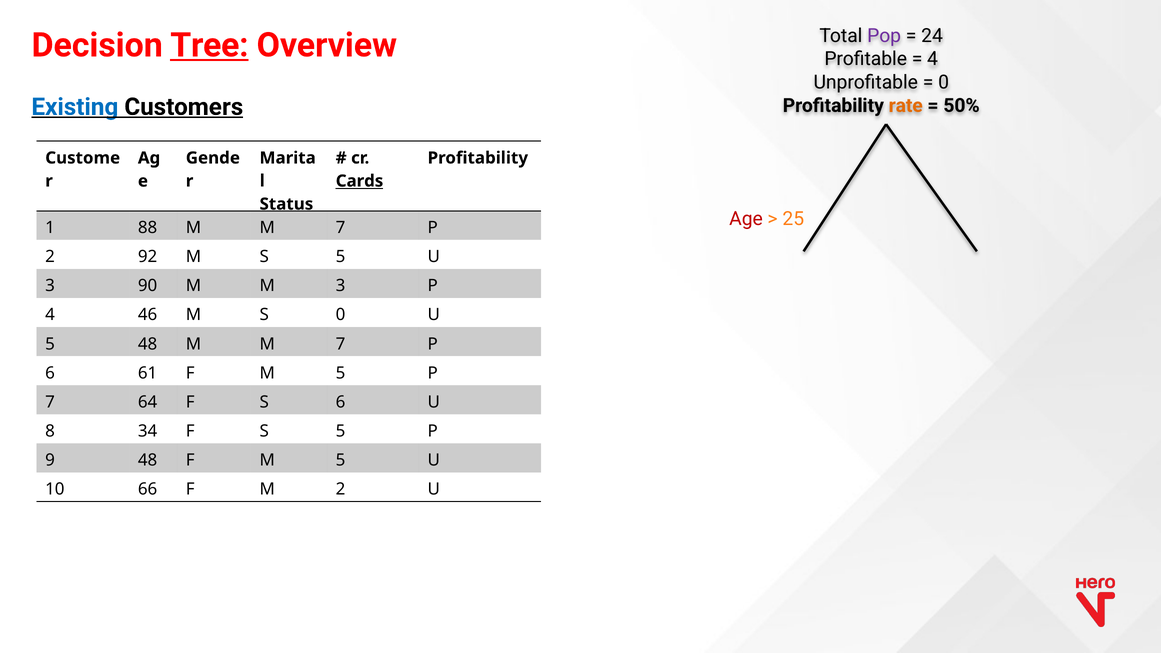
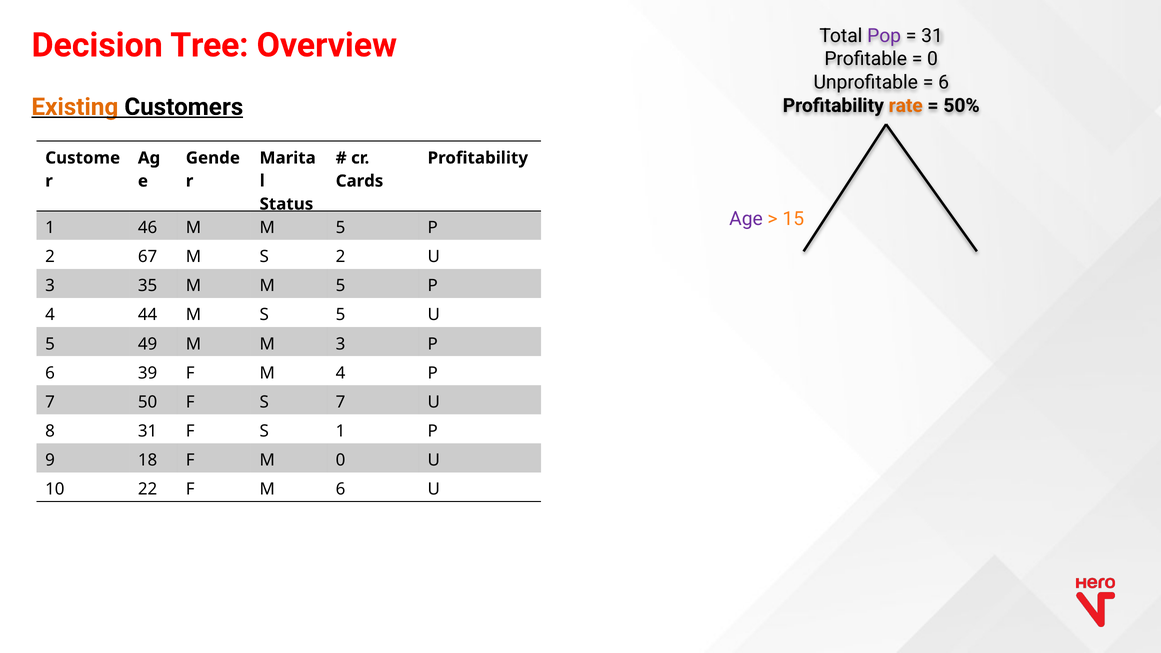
24: 24 -> 31 (932, 36)
Tree underline: present -> none (209, 45)
4: 4 -> 0 (933, 59)
0: 0 -> 6 (944, 82)
Existing colour: blue -> orange (75, 107)
Cards underline: present -> none (360, 181)
Age colour: red -> purple (746, 219)
25: 25 -> 15 (793, 219)
88: 88 -> 46 (148, 228)
7: 7 -> 5 (341, 228)
92: 92 -> 67 (148, 257)
M S 5: 5 -> 2 (341, 257)
90: 90 -> 35 (148, 286)
3: 3 -> 5 (341, 286)
46: 46 -> 44 (148, 315)
S 0: 0 -> 5 (341, 315)
5 48: 48 -> 49 (148, 344)
7: 7 -> 3 (341, 344)
61: 61 -> 39 (148, 373)
5: 5 -> 4 (341, 373)
64: 64 -> 50 (148, 402)
S 6: 6 -> 7 (341, 402)
8 34: 34 -> 31 (148, 431)
F S 5: 5 -> 1 (341, 431)
9 48: 48 -> 18 (148, 460)
5: 5 -> 0 (341, 460)
66: 66 -> 22 (148, 489)
M 2: 2 -> 6 (341, 489)
